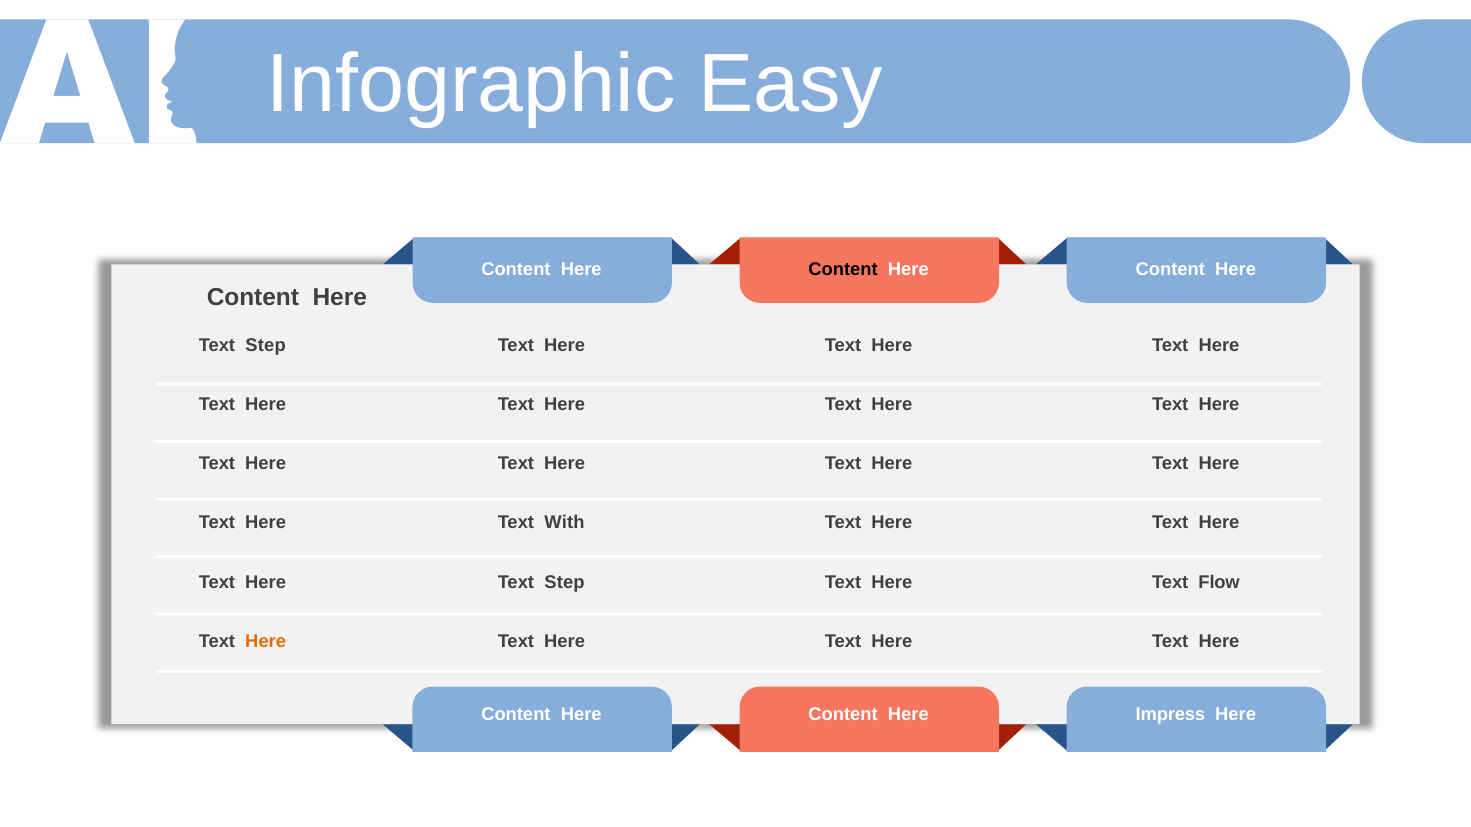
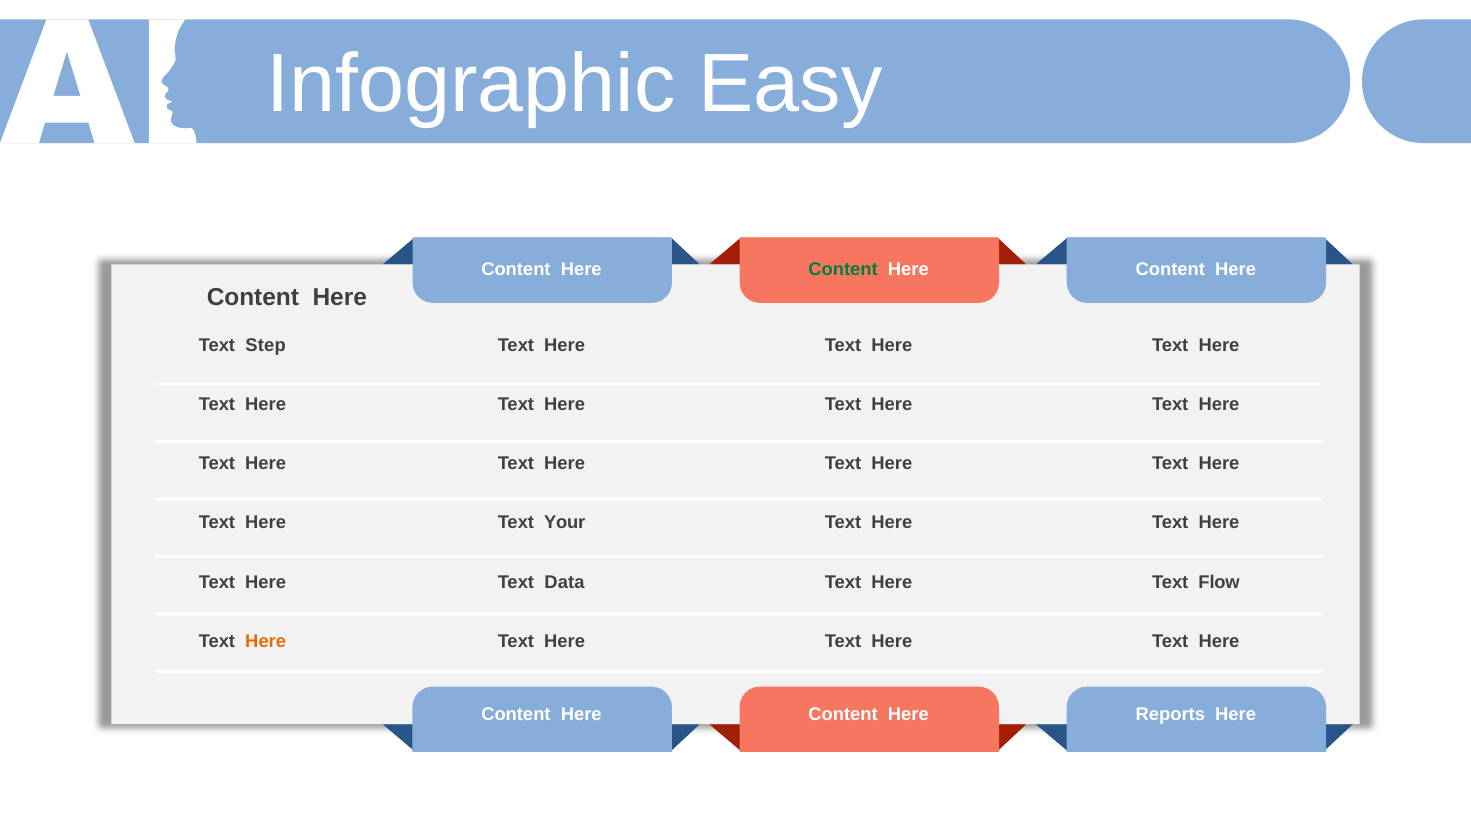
Content colour: black -> green (843, 270)
With: With -> Your (565, 523)
Text Here Text Step: Step -> Data (565, 583)
Impress: Impress -> Reports (1170, 715)
